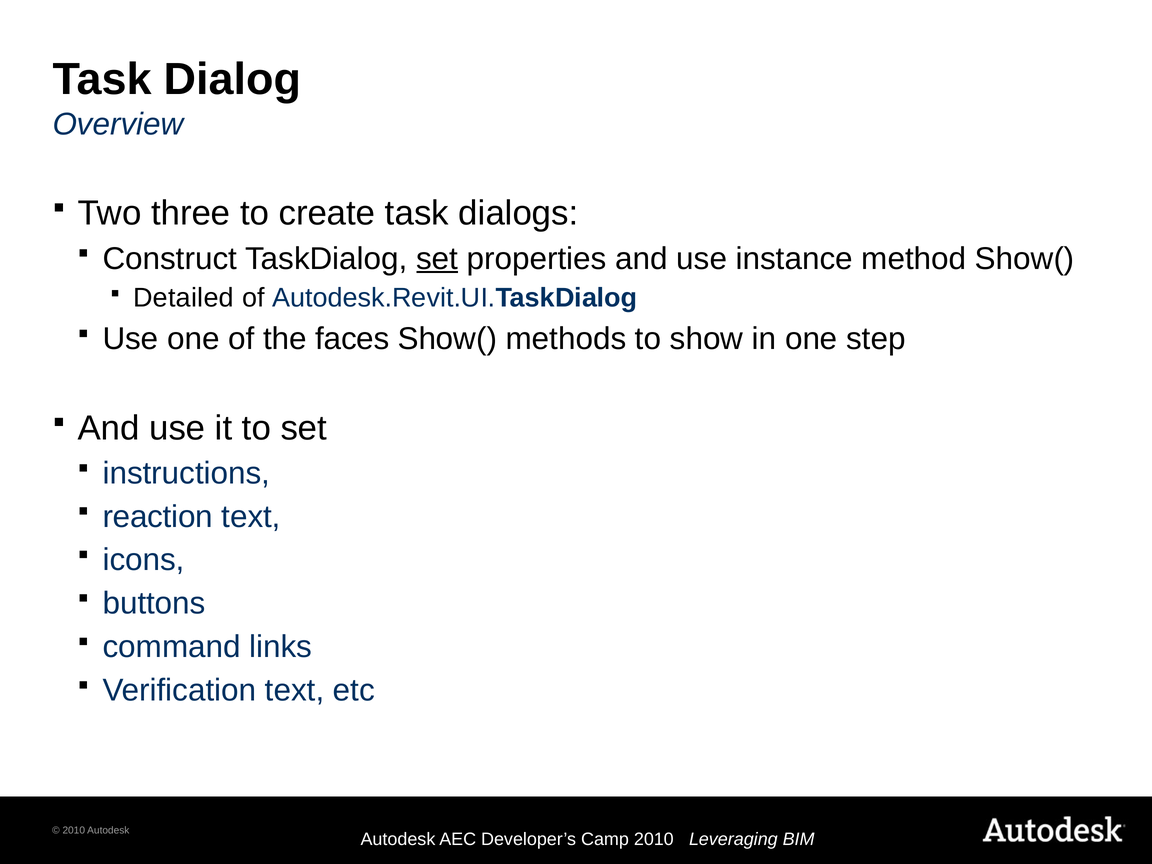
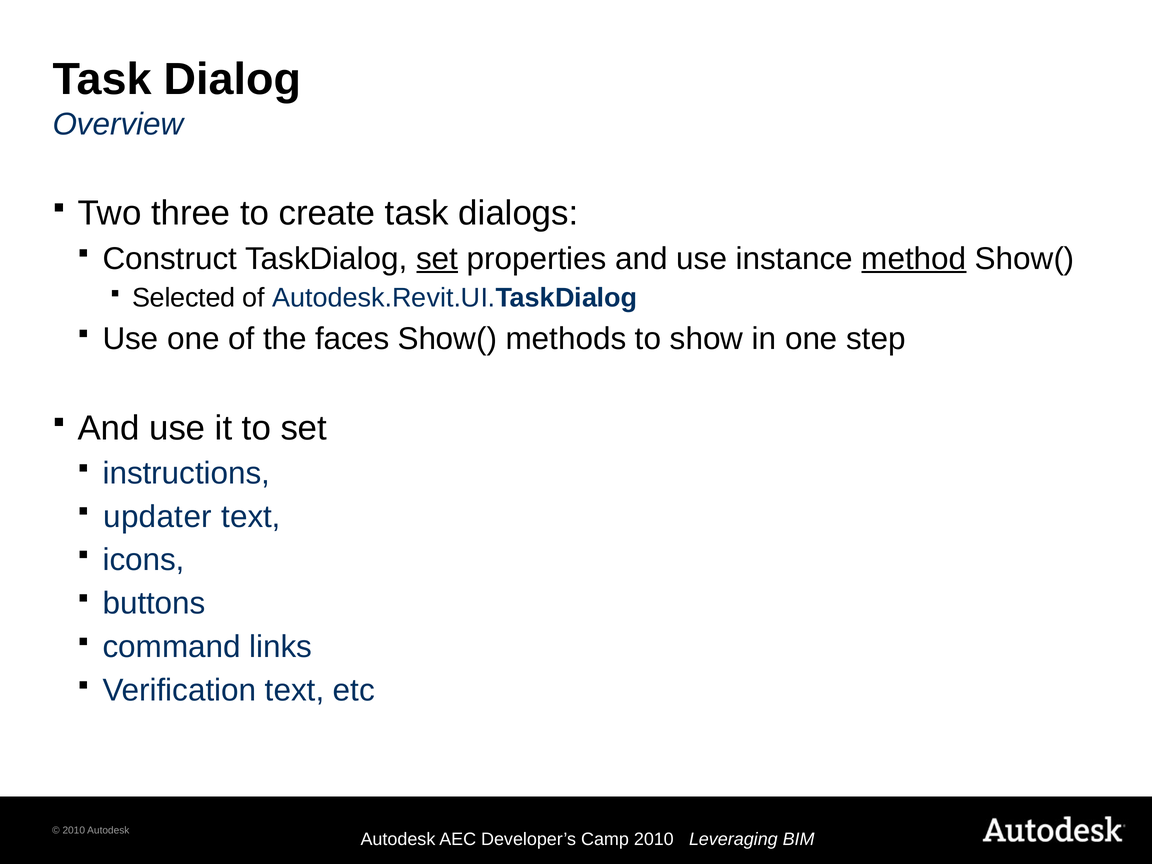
method underline: none -> present (914, 259)
Detailed: Detailed -> Selected (184, 298)
reaction: reaction -> updater (158, 517)
